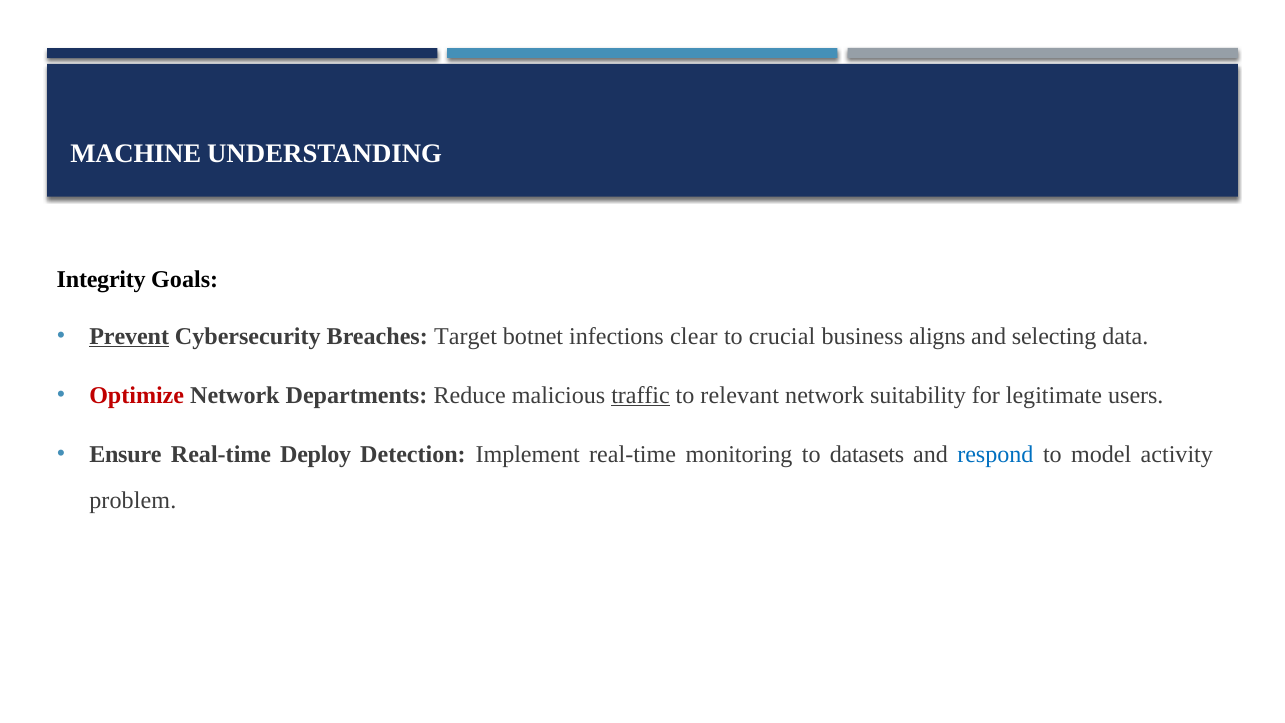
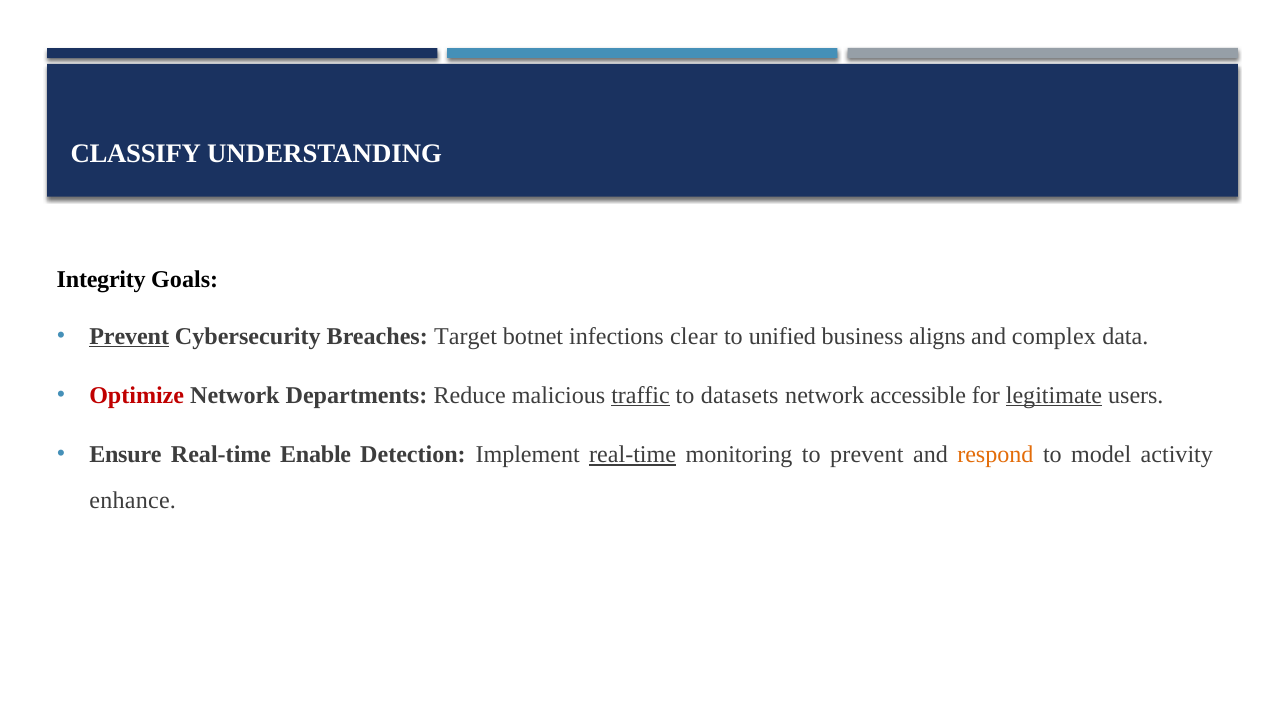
MACHINE: MACHINE -> CLASSIFY (136, 153)
crucial: crucial -> unified (782, 336)
selecting: selecting -> complex (1054, 336)
relevant: relevant -> datasets (740, 395)
suitability: suitability -> accessible (918, 395)
legitimate underline: none -> present (1054, 395)
Deploy: Deploy -> Enable (316, 454)
real-time underline: none -> present (633, 454)
to datasets: datasets -> prevent (867, 454)
respond colour: blue -> orange (995, 454)
problem: problem -> enhance (133, 501)
